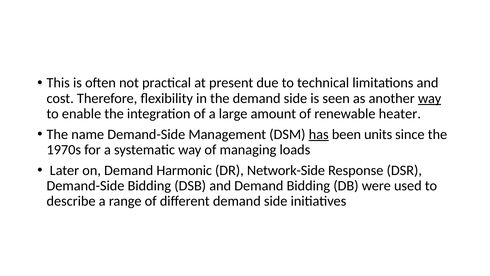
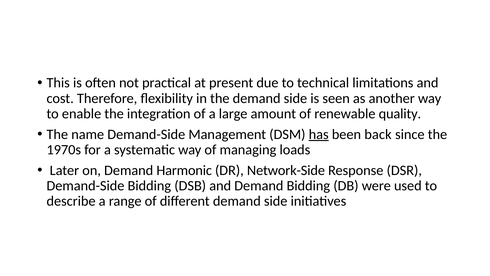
way underline: present -> none (430, 98)
heater: heater -> quality (400, 114)
units: units -> back (378, 134)
